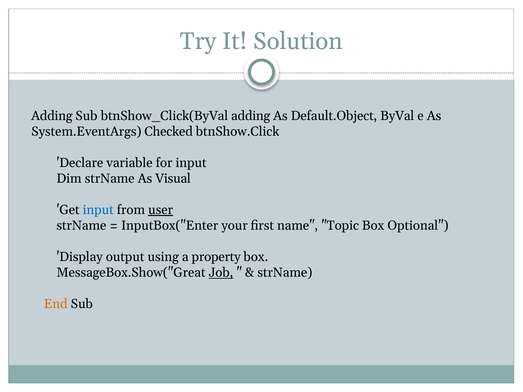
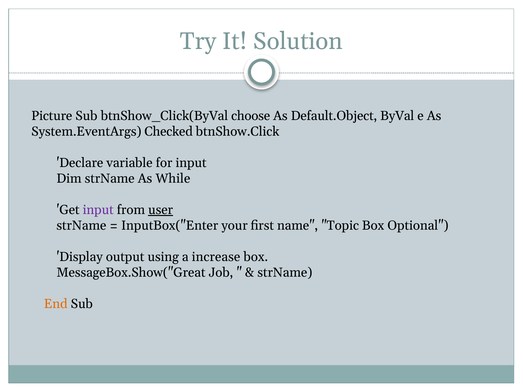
Adding: Adding -> Picture (52, 116)
btnShow_Click(ByVal adding: adding -> choose (251, 116)
Visual: Visual -> While (173, 179)
input colour: blue -> purple (98, 210)
property: property -> increase (216, 257)
Job underline: present -> none (221, 273)
